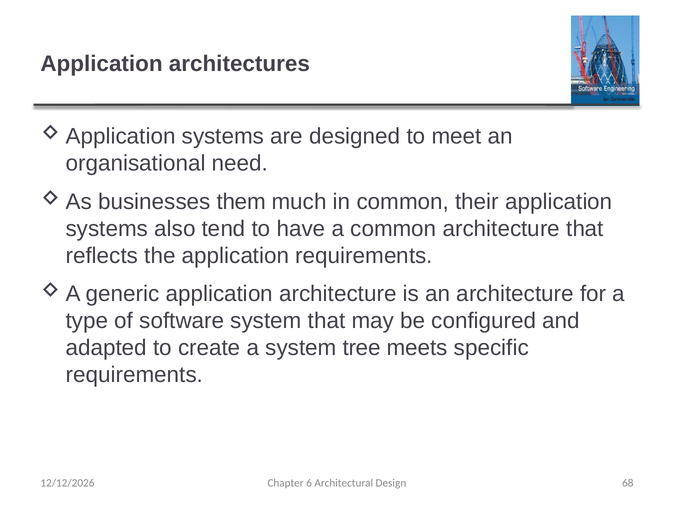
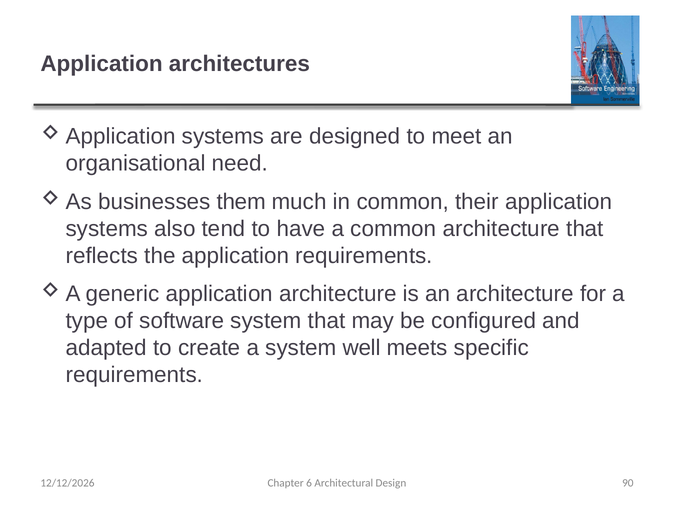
tree: tree -> well (362, 348)
68: 68 -> 90 (628, 483)
